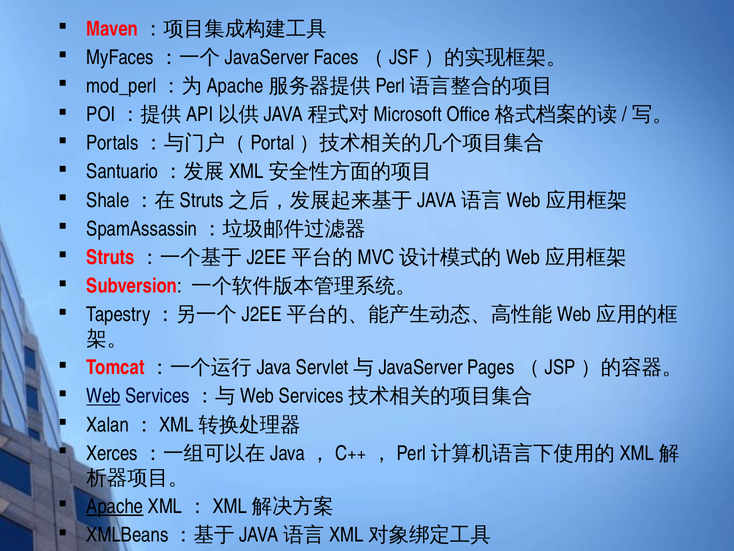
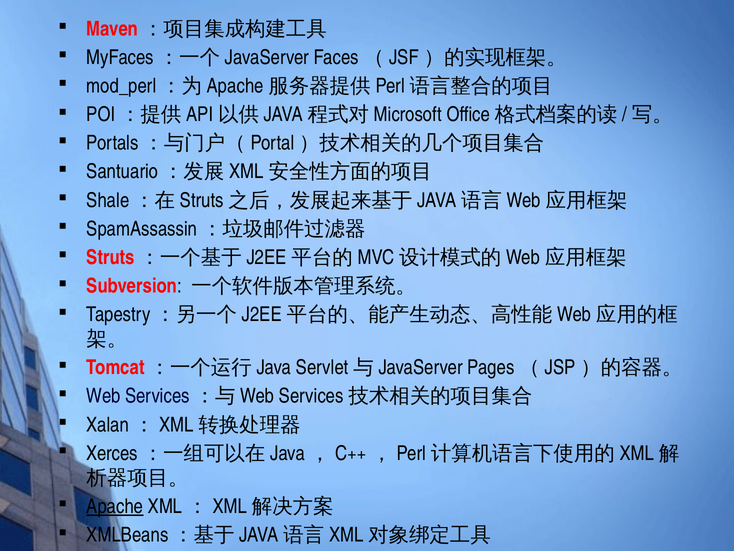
Web underline: present -> none (104, 396)
